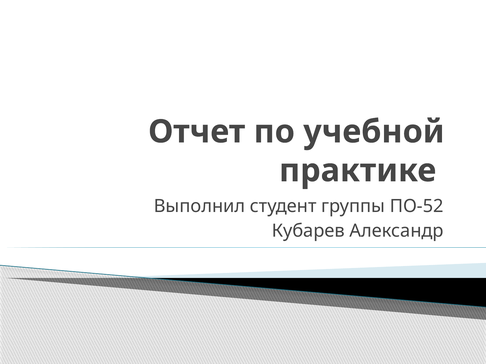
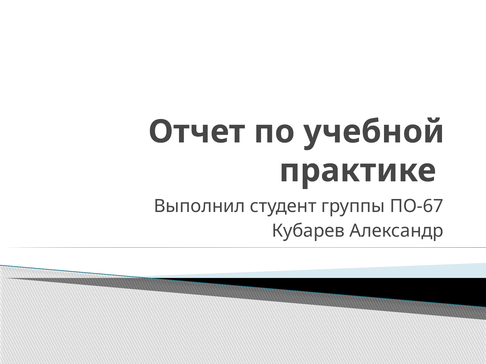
ПО-52: ПО-52 -> ПО-67 (417, 207)
